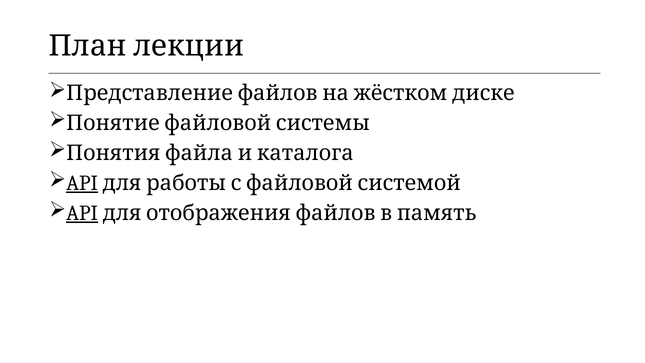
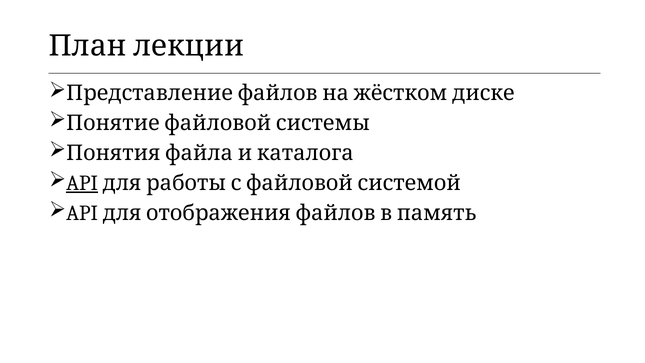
API underline: present -> none (82, 213)
